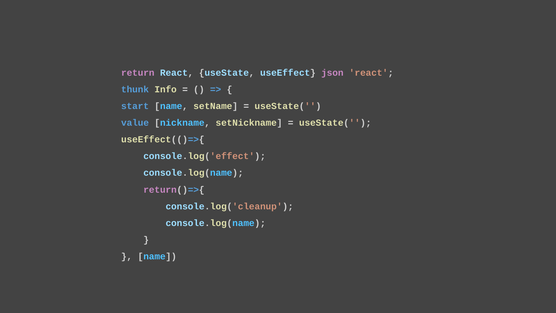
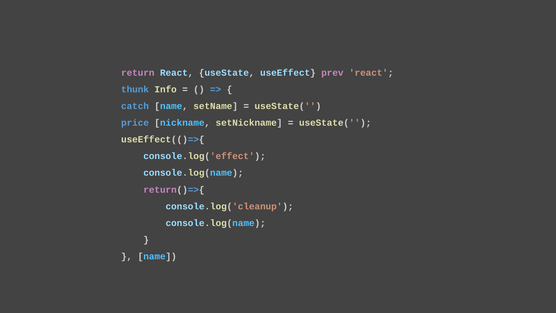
json: json -> prev (332, 73)
start: start -> catch (135, 106)
value: value -> price (135, 123)
